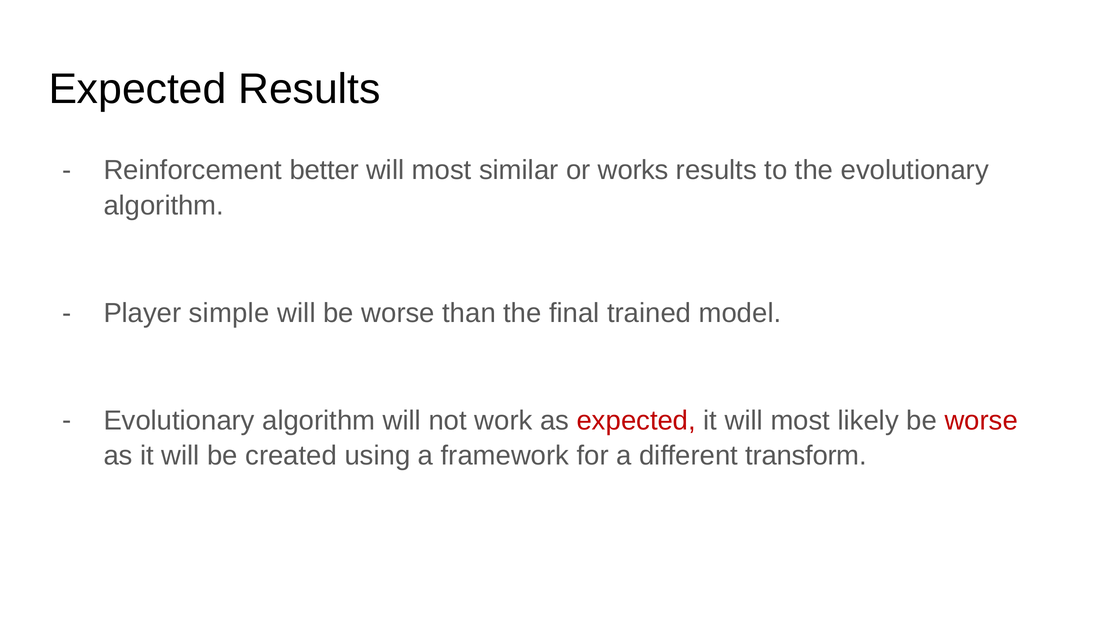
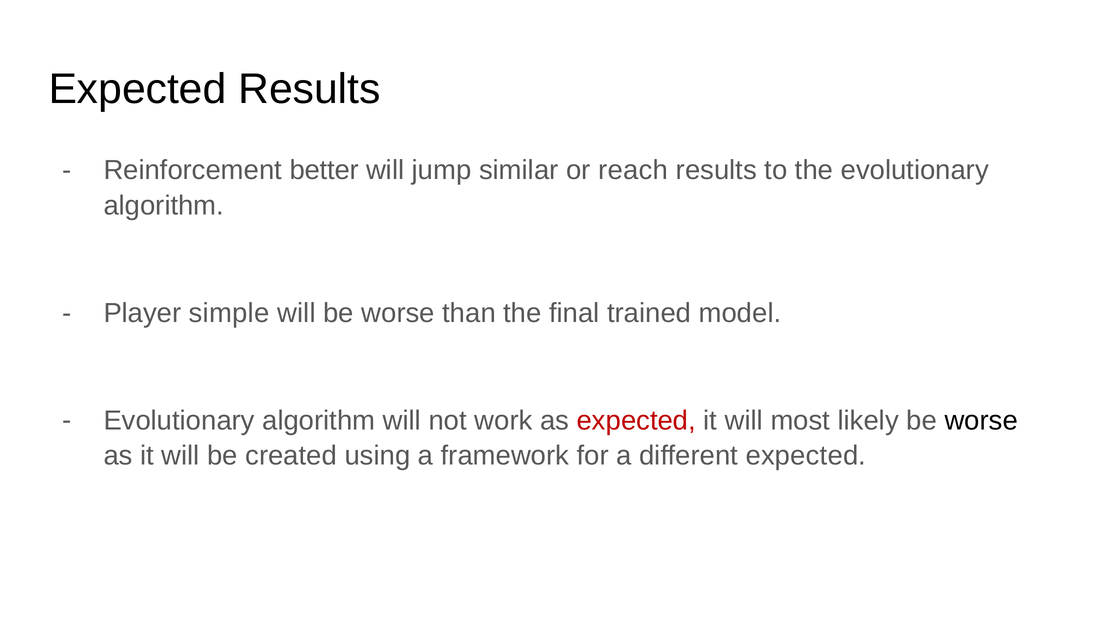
most: most -> jump (442, 170)
works: works -> reach (633, 170)
worse colour: red -> black (981, 420)
different transform: transform -> expected (806, 456)
